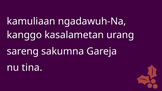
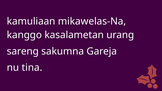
ngadawuh-Na: ngadawuh-Na -> mikawelas-Na (92, 21)
